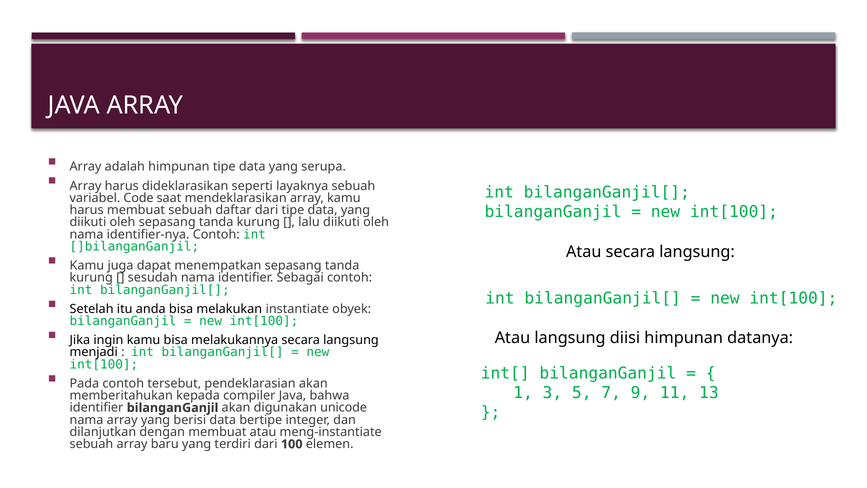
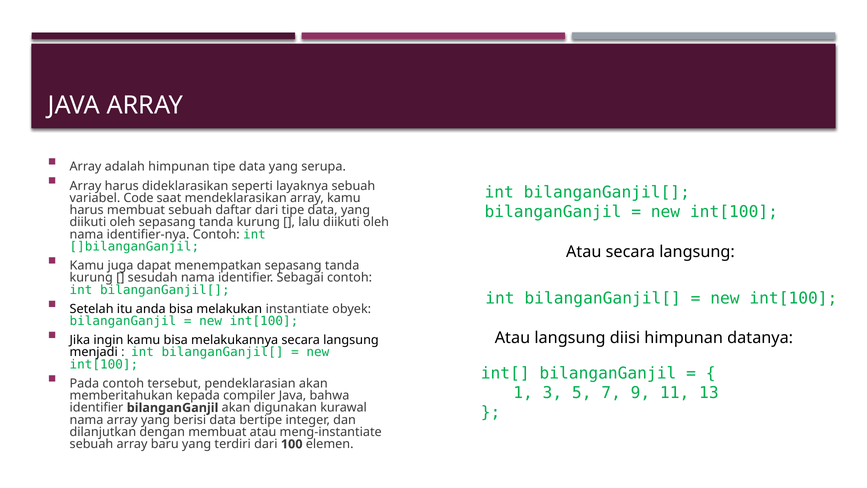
unicode: unicode -> kurawal (344, 408)
